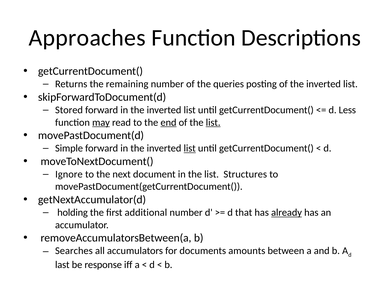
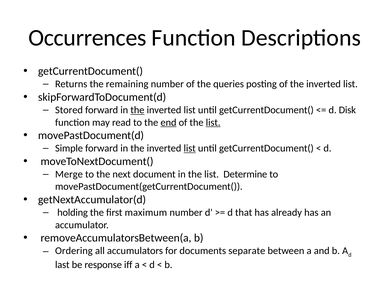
Approaches: Approaches -> Occurrences (87, 38)
the underline: none -> present (137, 110)
Less: Less -> Disk (347, 110)
may underline: present -> none (101, 123)
Ignore: Ignore -> Merge (69, 175)
Structures: Structures -> Determine (245, 175)
additional: additional -> maximum (146, 213)
already underline: present -> none (287, 213)
Searches: Searches -> Ordering (74, 251)
amounts: amounts -> separate (247, 251)
